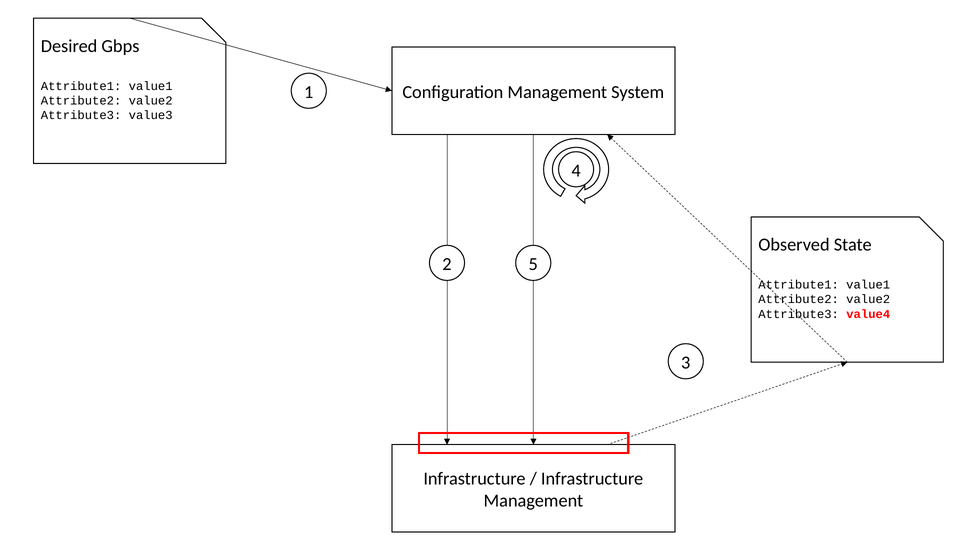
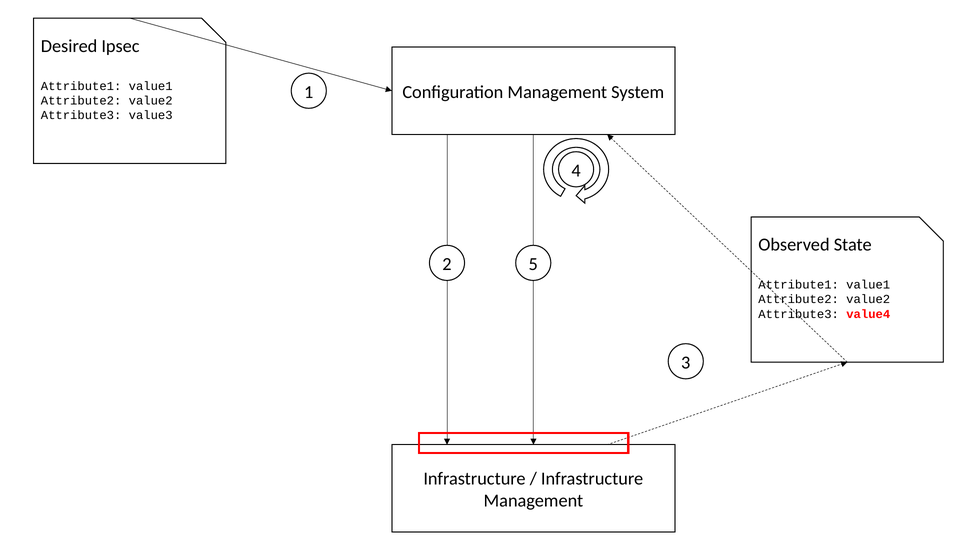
Gbps: Gbps -> Ipsec (120, 46)
